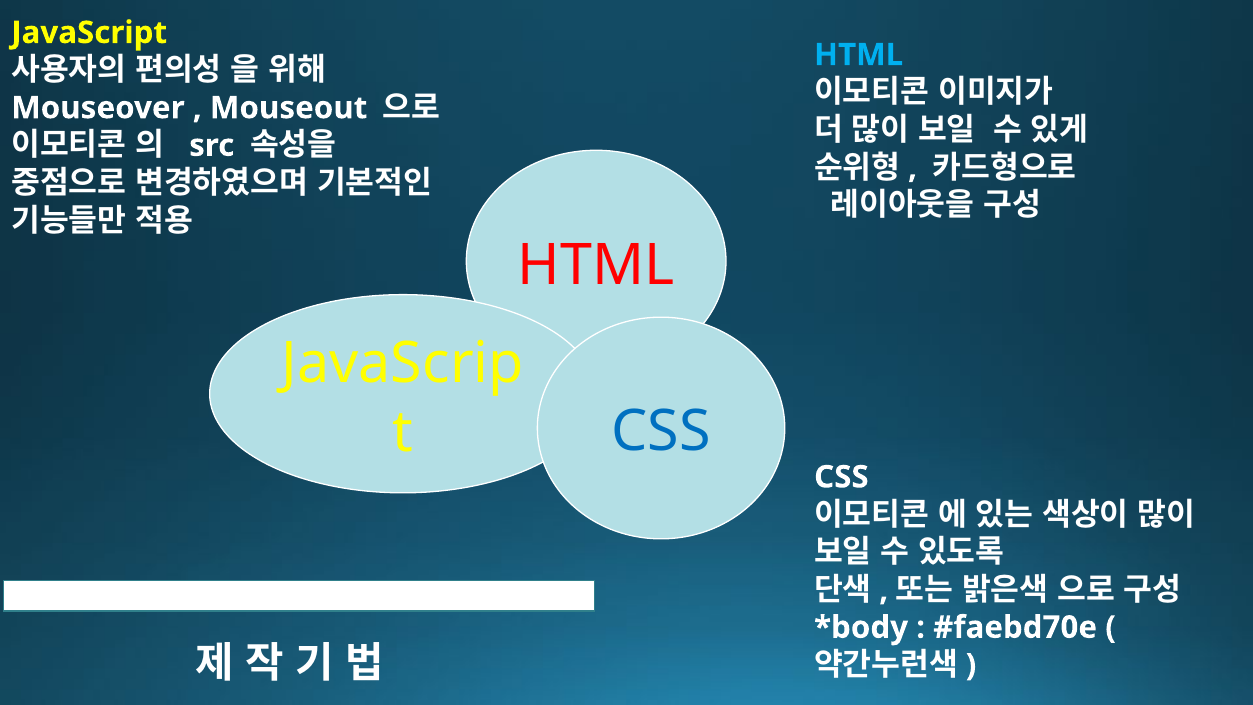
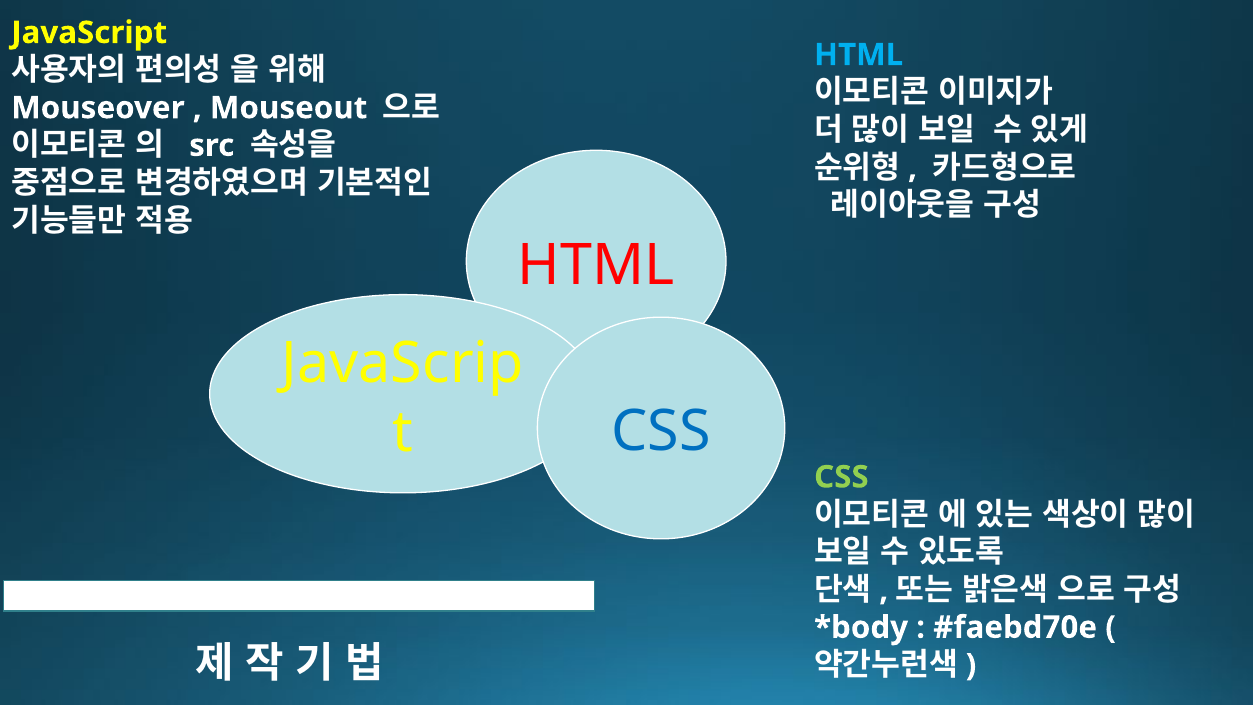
CSS colour: white -> light green (841, 477)
